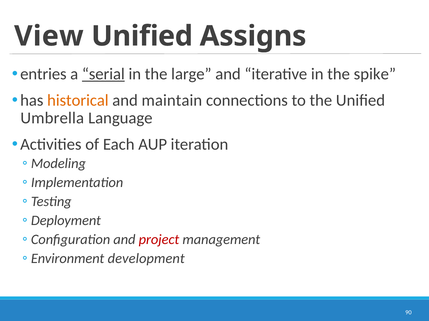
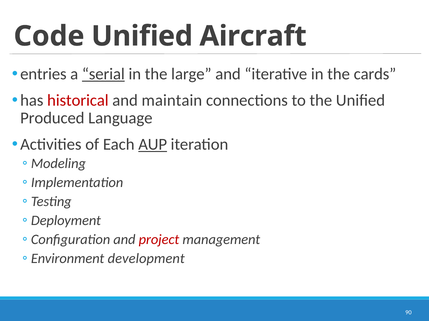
View: View -> Code (49, 36)
Assigns: Assigns -> Aircraft (253, 36)
spike: spike -> cards (375, 74)
historical colour: orange -> red (78, 100)
Umbrella: Umbrella -> Produced (52, 118)
AUP underline: none -> present (153, 145)
